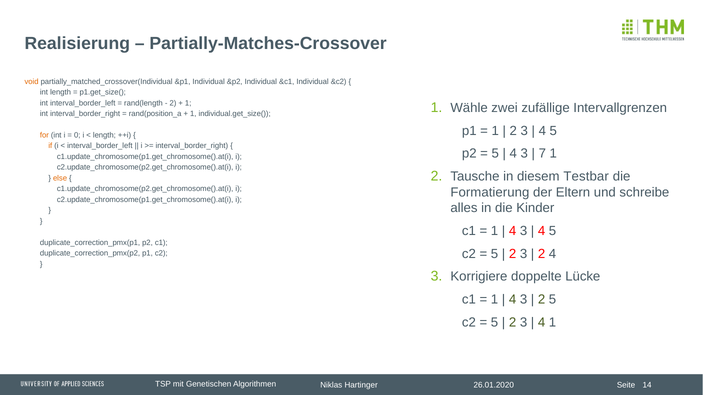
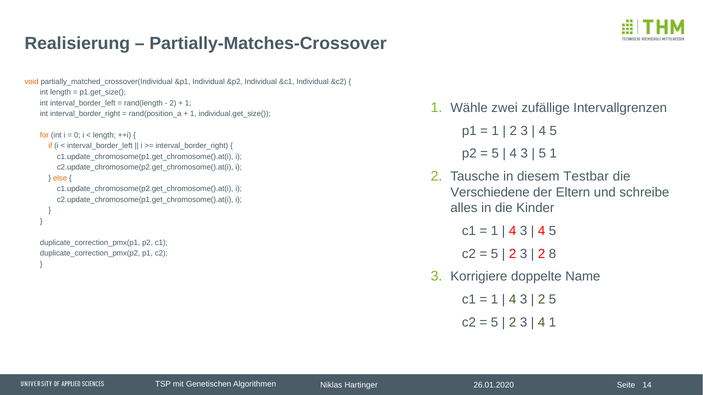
7: 7 -> 5 (542, 154)
Formatierung: Formatierung -> Verschiedene (490, 192)
2 4: 4 -> 8 (553, 254)
Lücke: Lücke -> Name (583, 277)
